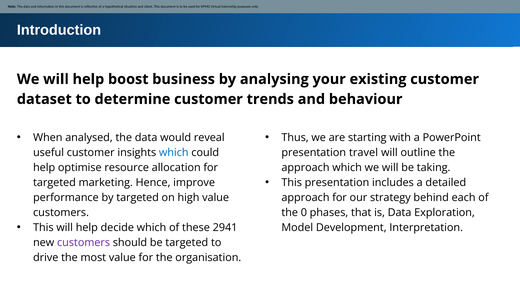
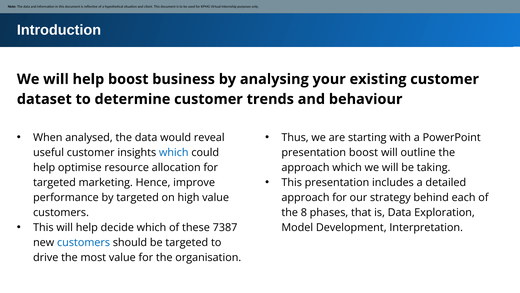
presentation travel: travel -> boost (364, 152)
0: 0 -> 8 (304, 212)
2941: 2941 -> 7387 (225, 227)
customers colour: purple -> blue (84, 242)
